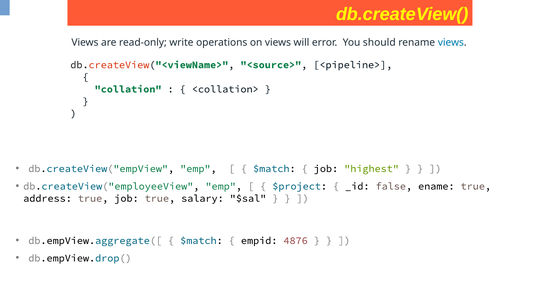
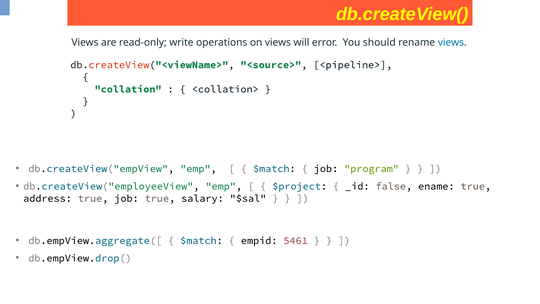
highest: highest -> program (372, 169)
4876: 4876 -> 5461 (296, 240)
